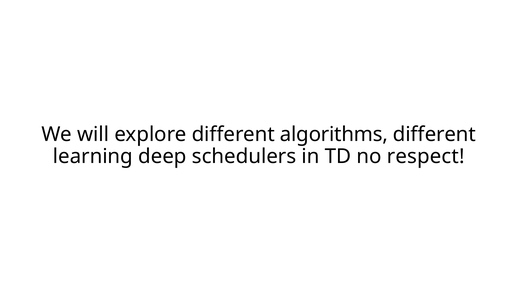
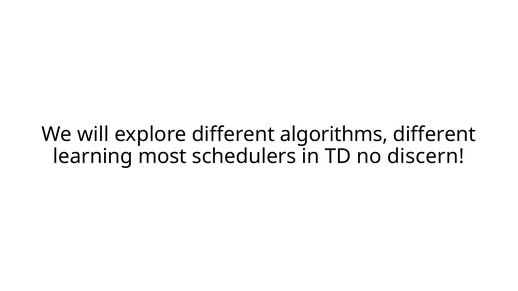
deep: deep -> most (162, 157)
respect: respect -> discern (426, 157)
